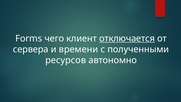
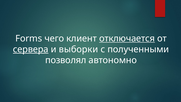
сервера underline: none -> present (31, 49)
времени: времени -> выборки (78, 49)
ресурсов: ресурсов -> позволял (66, 60)
